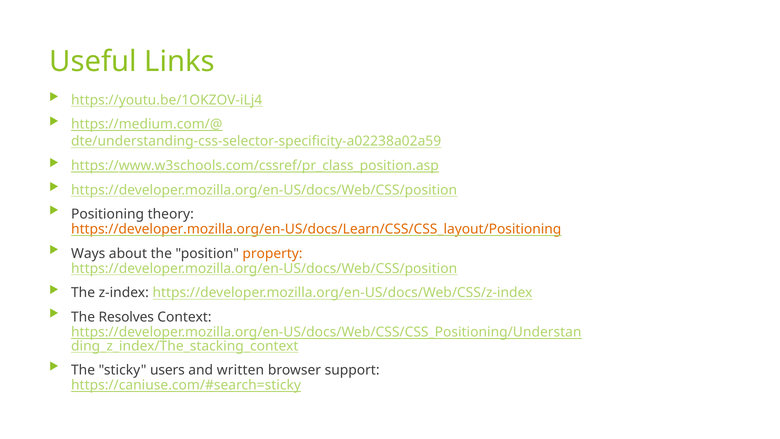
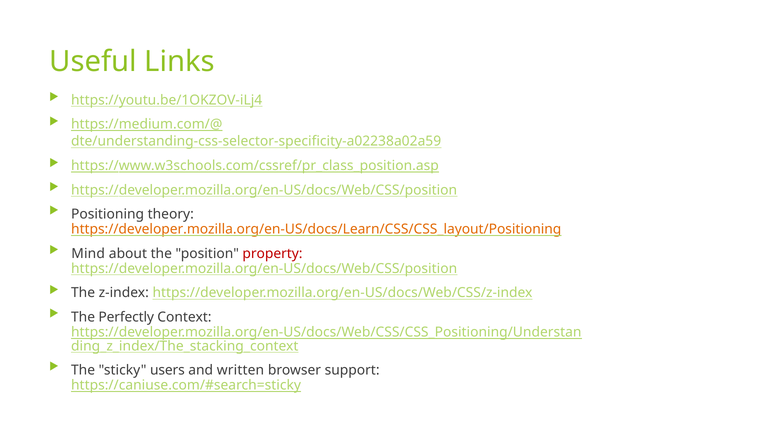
Ways: Ways -> Mind (88, 253)
property colour: orange -> red (272, 253)
Resolves: Resolves -> Perfectly (126, 317)
